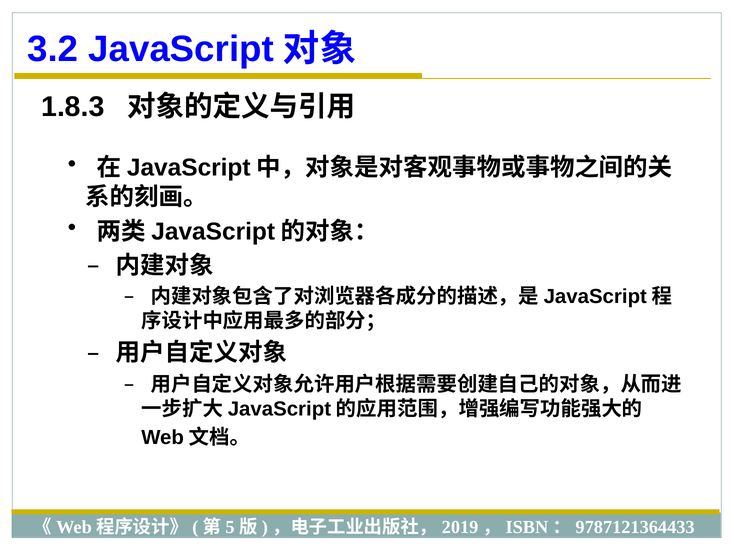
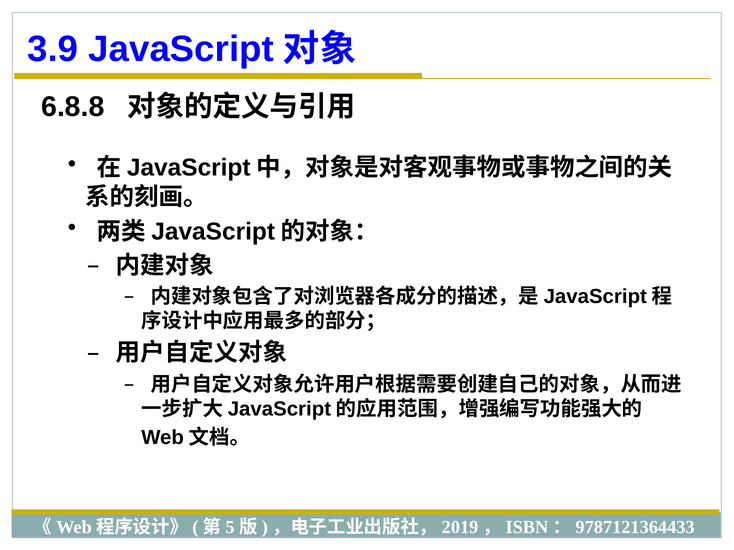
3.2: 3.2 -> 3.9 (53, 49)
1.8.3: 1.8.3 -> 6.8.8 (73, 107)
